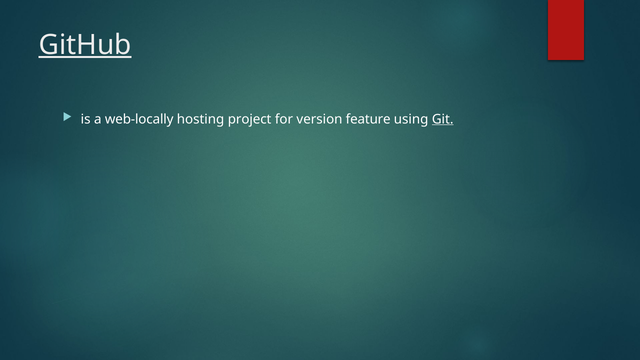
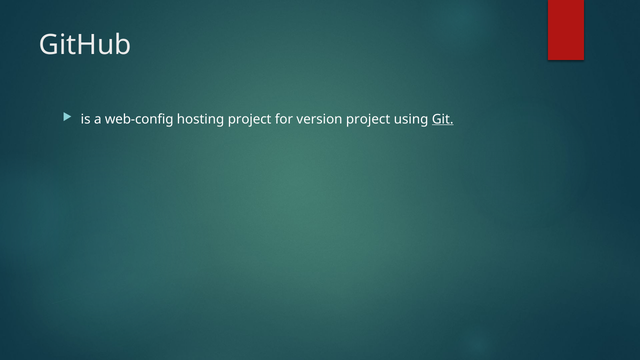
GitHub underline: present -> none (85, 45)
web-locally: web-locally -> web-config (139, 119)
version feature: feature -> project (368, 119)
